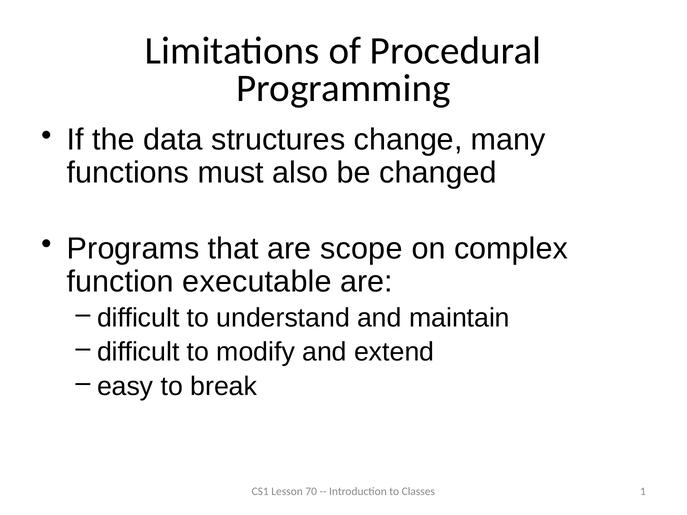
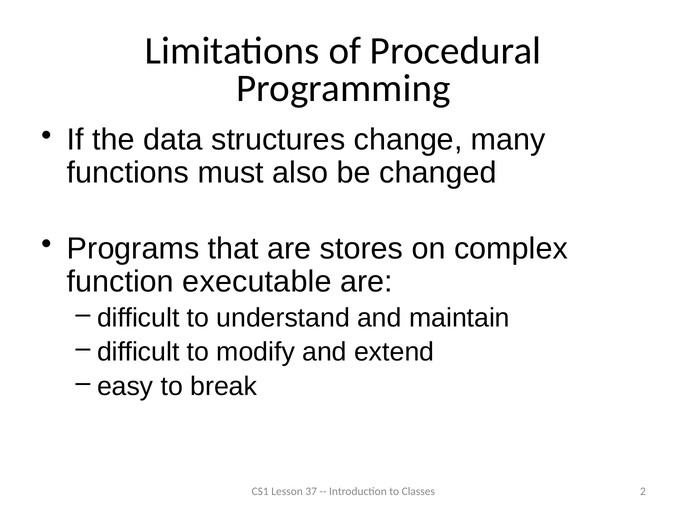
scope: scope -> stores (362, 249)
70: 70 -> 37 (311, 492)
1: 1 -> 2 (643, 492)
